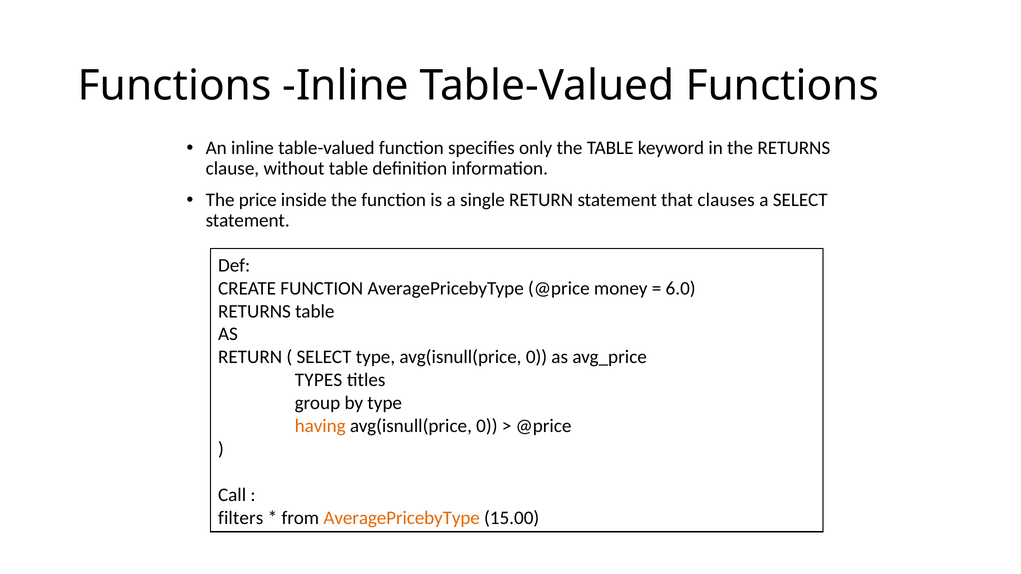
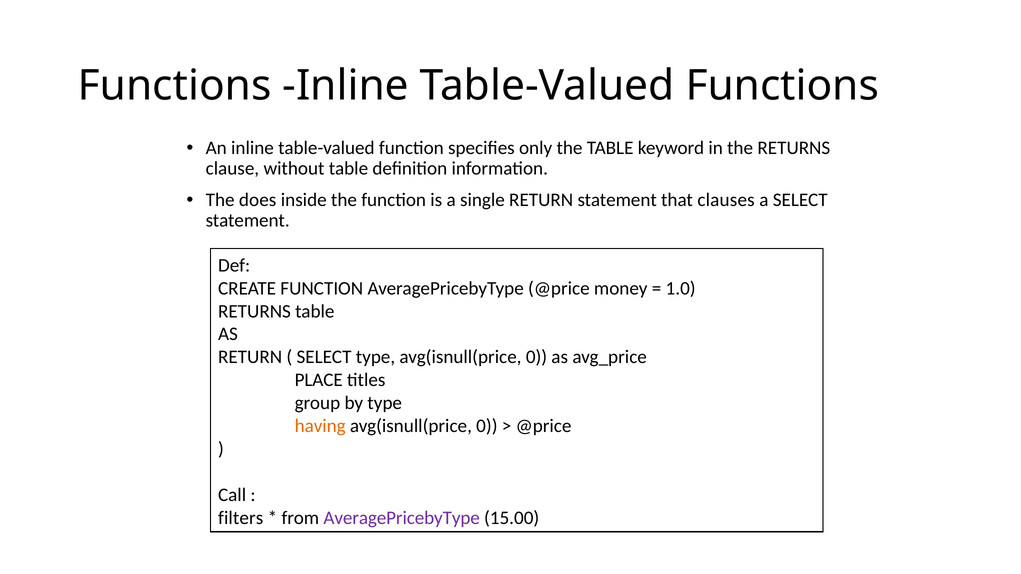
price: price -> does (258, 200)
6.0: 6.0 -> 1.0 (681, 288)
TYPES: TYPES -> PLACE (319, 380)
AveragePricebyType colour: orange -> purple (402, 518)
